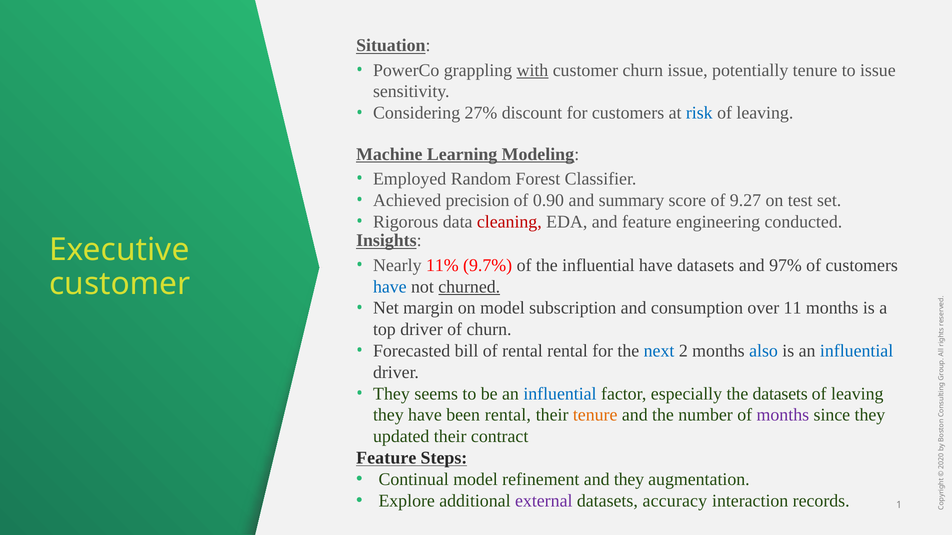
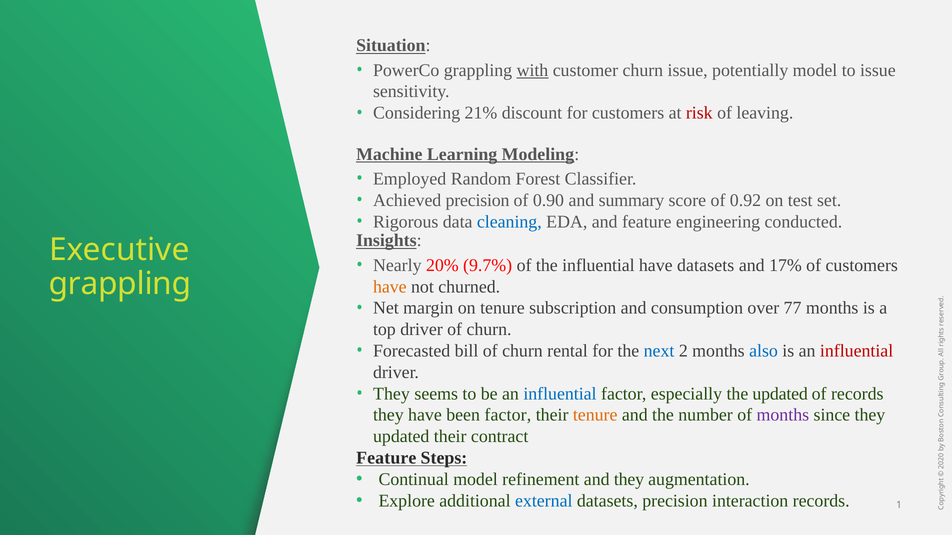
potentially tenure: tenure -> model (815, 70)
27%: 27% -> 21% (481, 113)
risk colour: blue -> red (699, 113)
9.27: 9.27 -> 0.92 (745, 200)
cleaning colour: red -> blue (509, 222)
11%: 11% -> 20% (442, 266)
97%: 97% -> 17% (786, 266)
customer: customer -> grappling (120, 284)
have colour: blue -> orange (390, 287)
churned underline: present -> none (469, 287)
on model: model -> tenure (502, 308)
11: 11 -> 77 (793, 308)
bill of rental: rental -> churn (522, 351)
influential colour: blue -> red (857, 351)
the datasets: datasets -> updated (780, 394)
leaving: leaving -> records (857, 394)
been rental: rental -> factor (508, 415)
external colour: purple -> blue (544, 501)
datasets accuracy: accuracy -> precision (675, 501)
